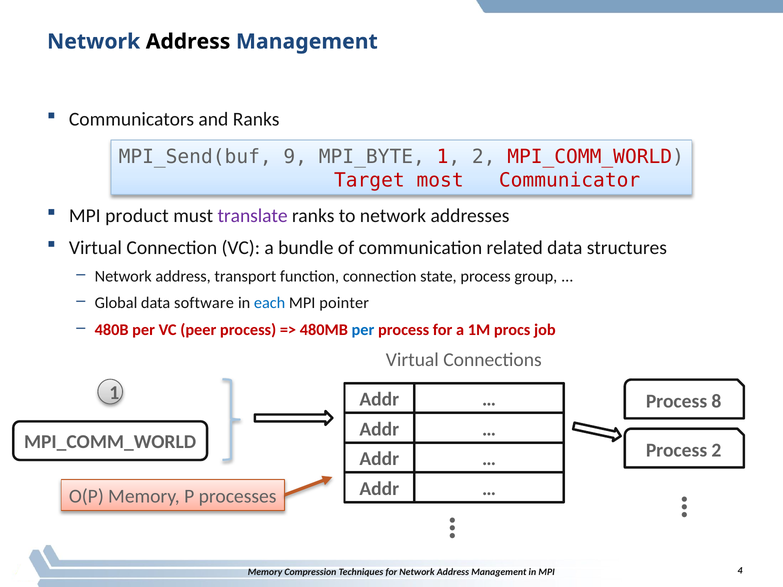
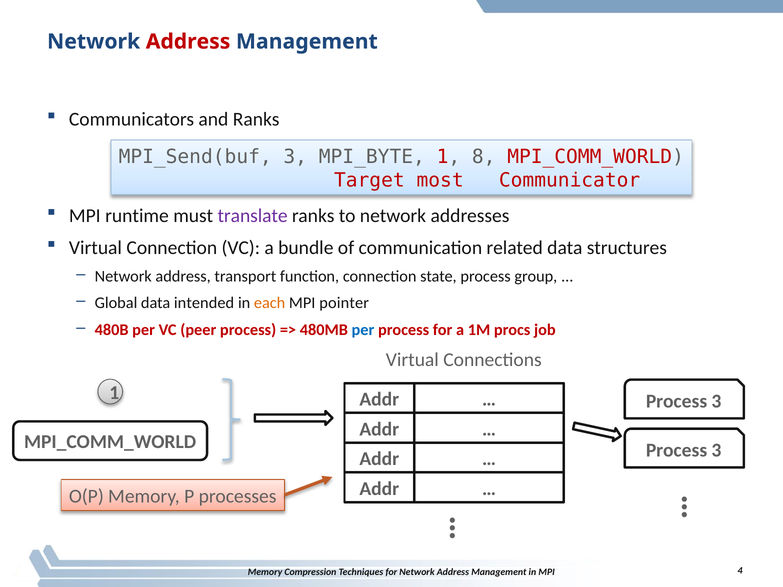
Address colour: black -> red (188, 42)
MPI_Send(buf 9: 9 -> 3 (295, 157)
1 2: 2 -> 8 (484, 157)
product: product -> runtime (137, 216)
software: software -> intended (204, 303)
each colour: blue -> orange (270, 303)
8: 8 -> 3 (716, 401)
2: 2 -> 3 (716, 451)
